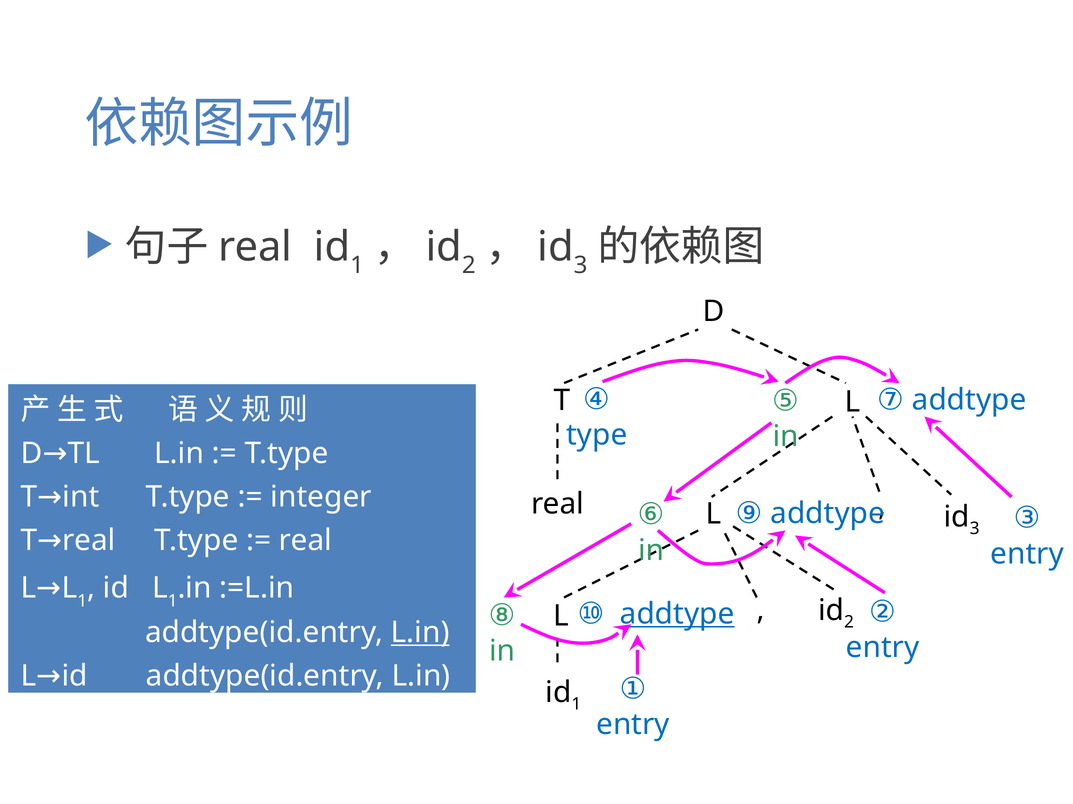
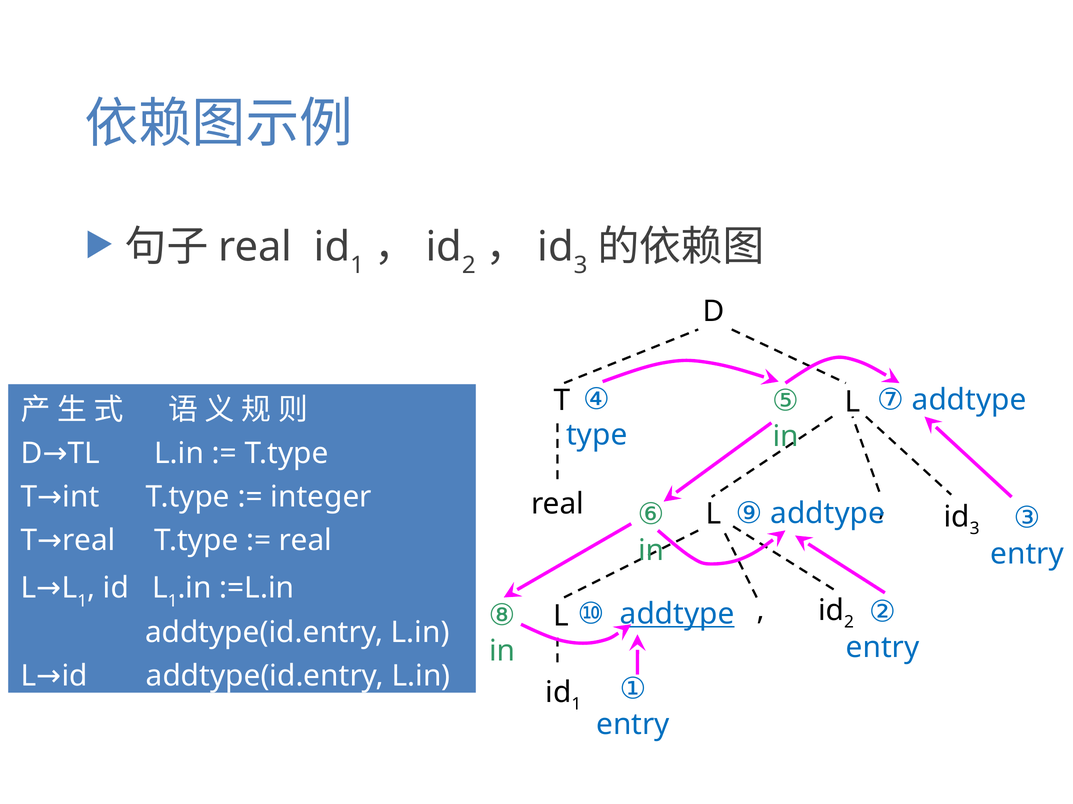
L.in underline: present -> none (420, 633)
